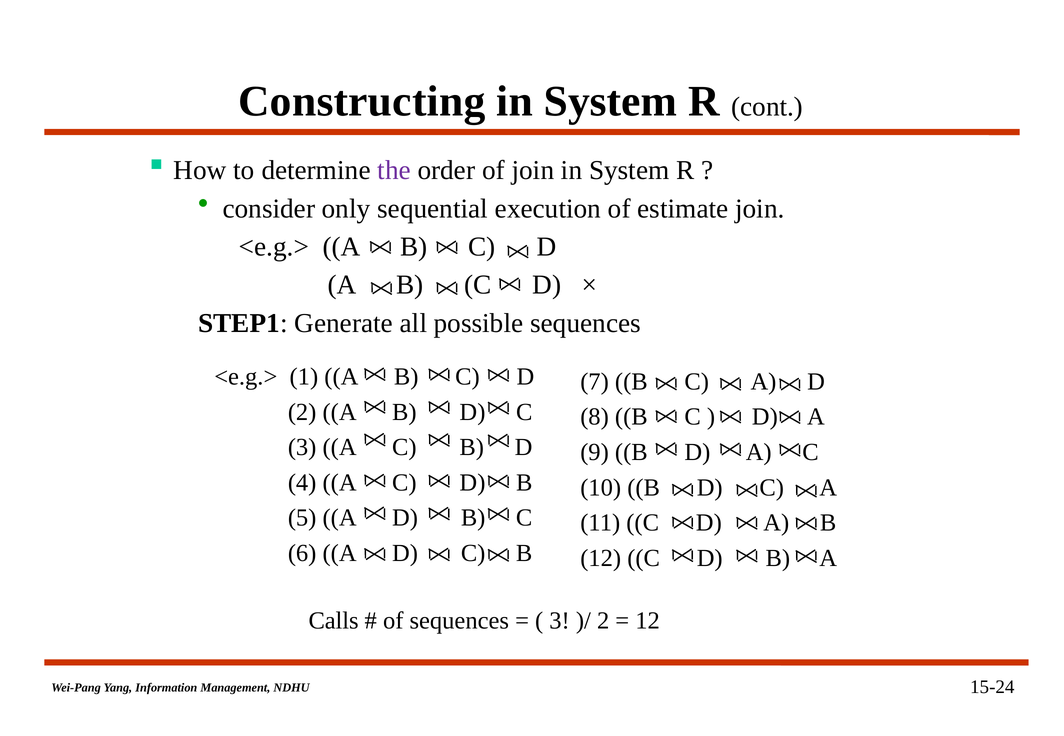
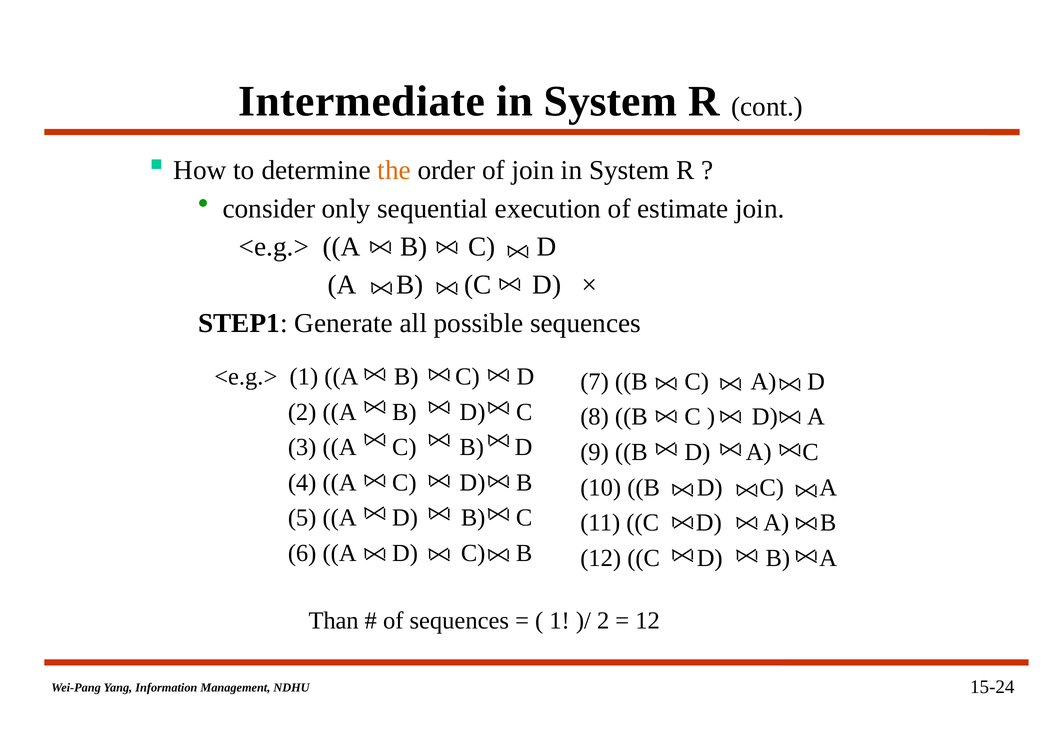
Constructing: Constructing -> Intermediate (362, 101)
the colour: purple -> orange (394, 171)
Calls: Calls -> Than (334, 621)
3: 3 -> 1 (560, 621)
